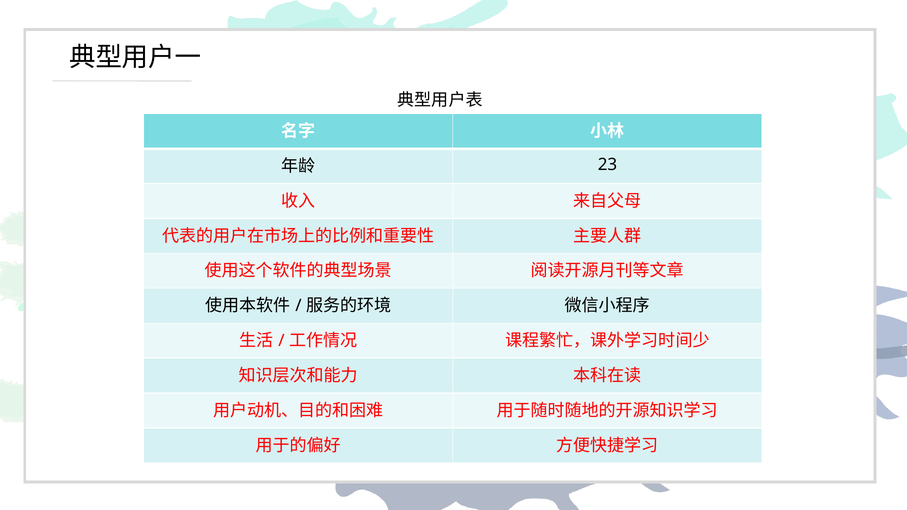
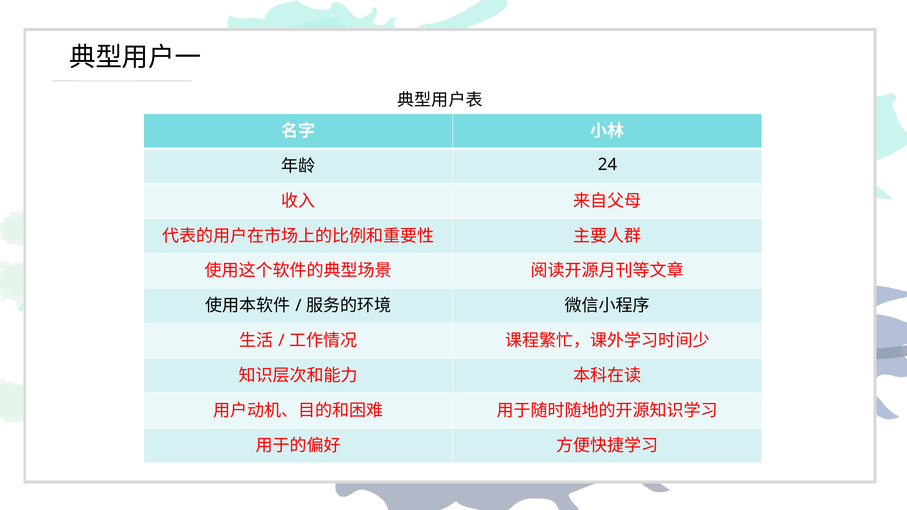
23: 23 -> 24 (607, 165)
